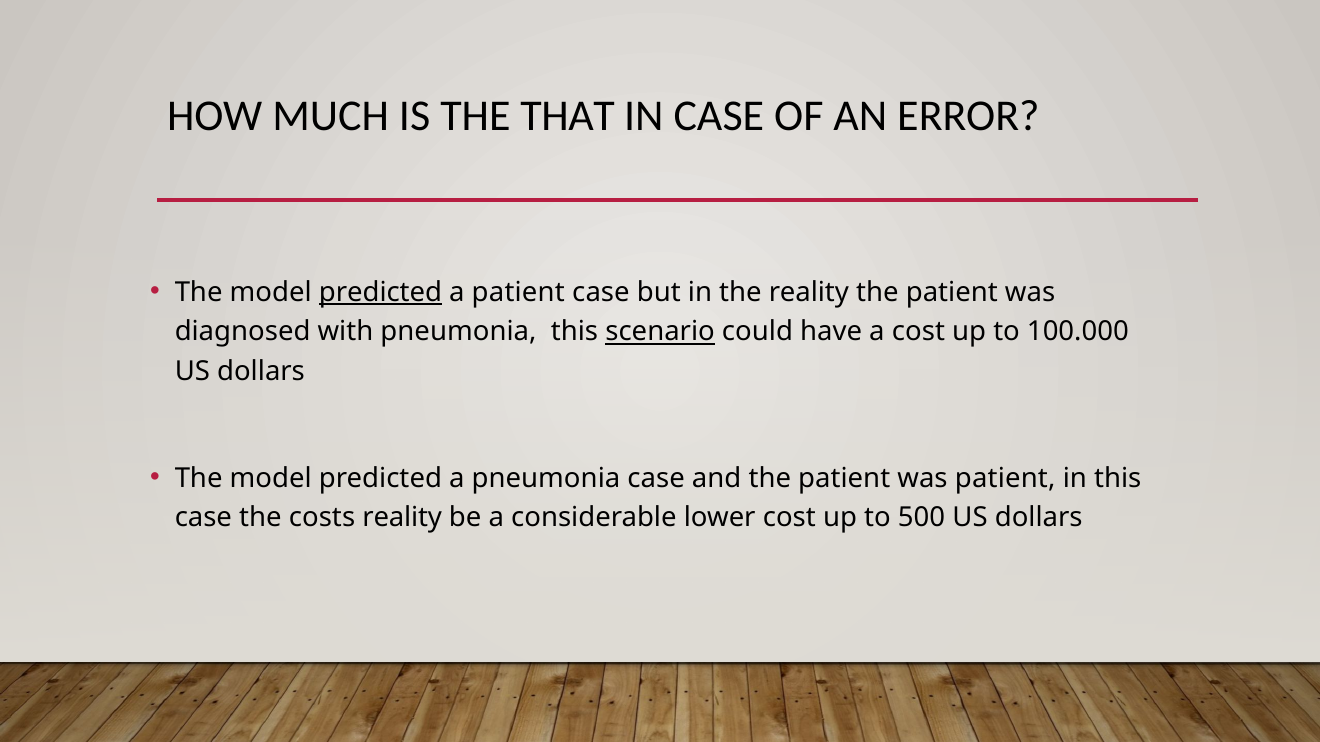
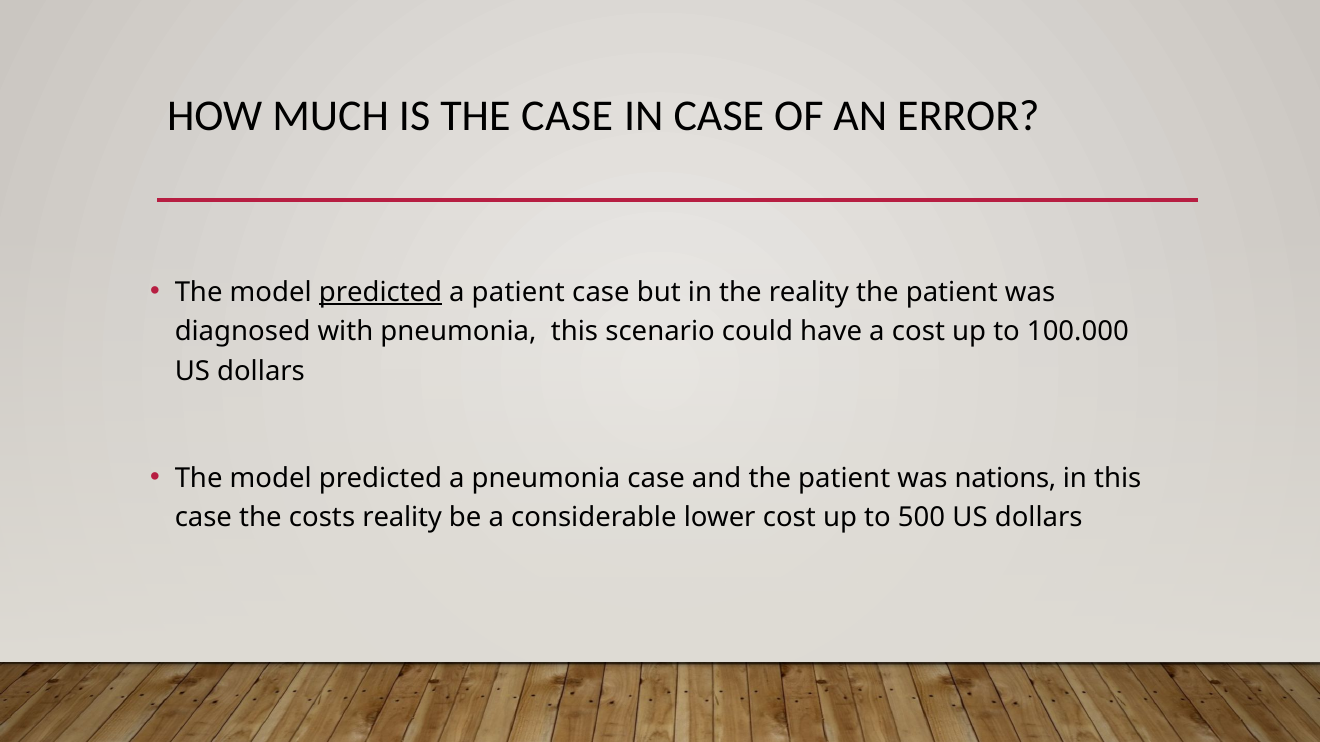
THE THAT: THAT -> CASE (567, 116)
scenario underline: present -> none (660, 332)
was patient: patient -> nations (1005, 478)
